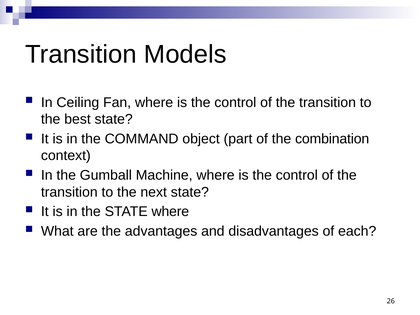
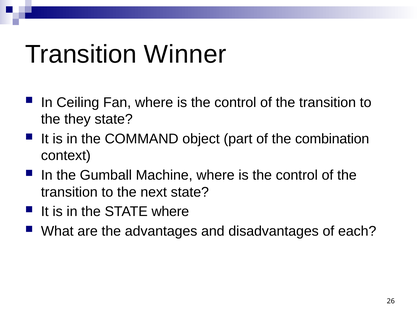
Models: Models -> Winner (185, 54)
best: best -> they (78, 119)
